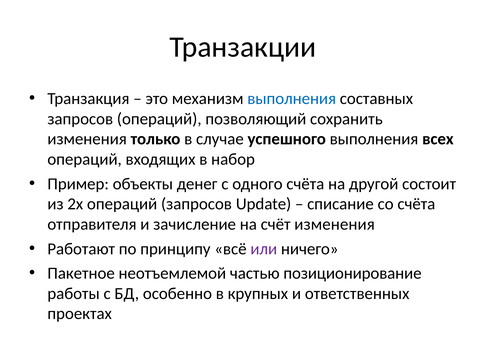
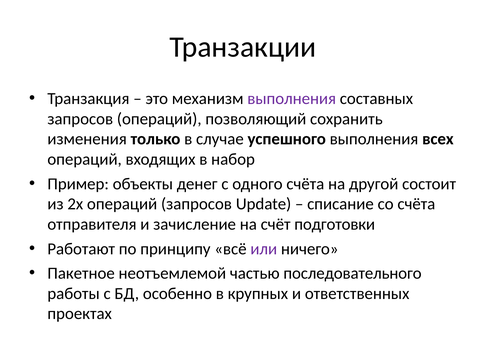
выполнения colour: blue -> purple (292, 99)
счёт изменения: изменения -> подготовки (335, 225)
позиционирование: позиционирование -> последовательного (352, 274)
